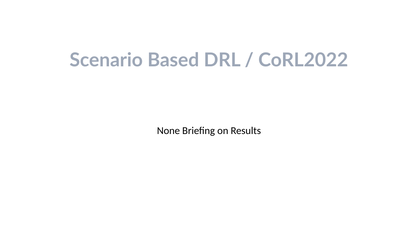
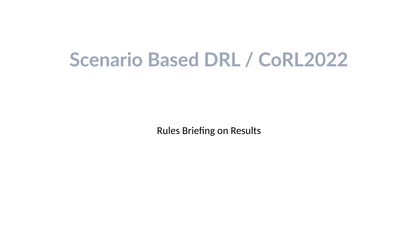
None: None -> Rules (168, 131)
